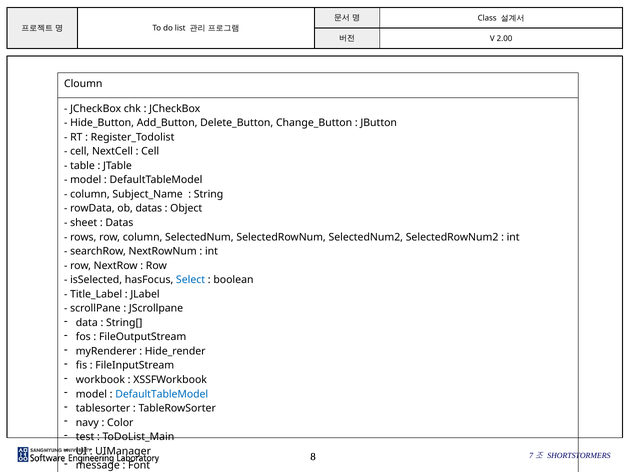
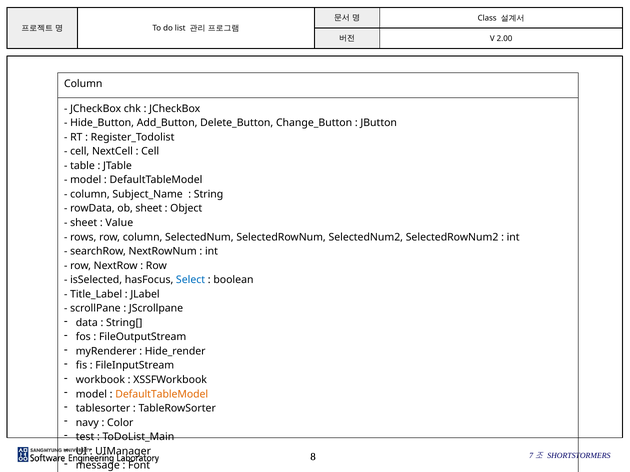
Cloumn: Cloumn -> Column (83, 84)
ob datas: datas -> sheet (149, 209)
Datas: Datas -> Value (119, 223)
DefaultTableModel colour: blue -> orange (162, 394)
